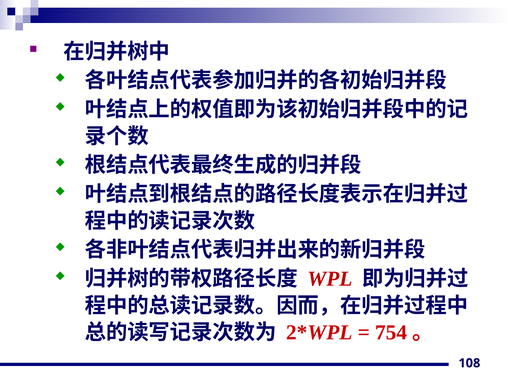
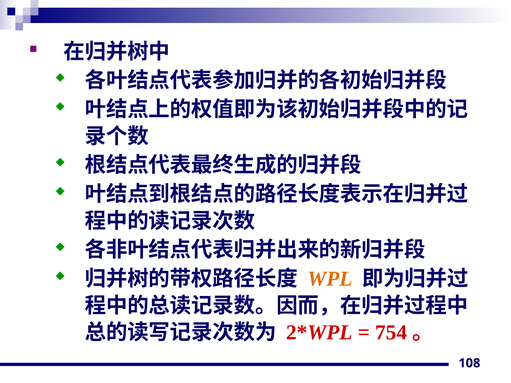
WPL colour: red -> orange (330, 279)
